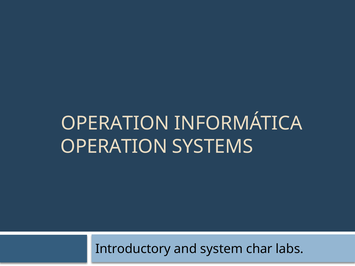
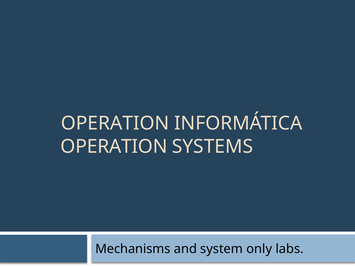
Introductory: Introductory -> Mechanisms (133, 249)
char: char -> only (259, 249)
